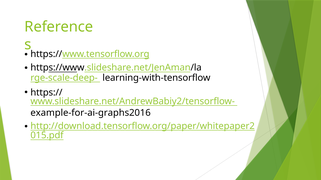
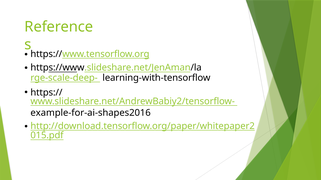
example-for-ai-graphs2016: example-for-ai-graphs2016 -> example-for-ai-shapes2016 (91, 113)
